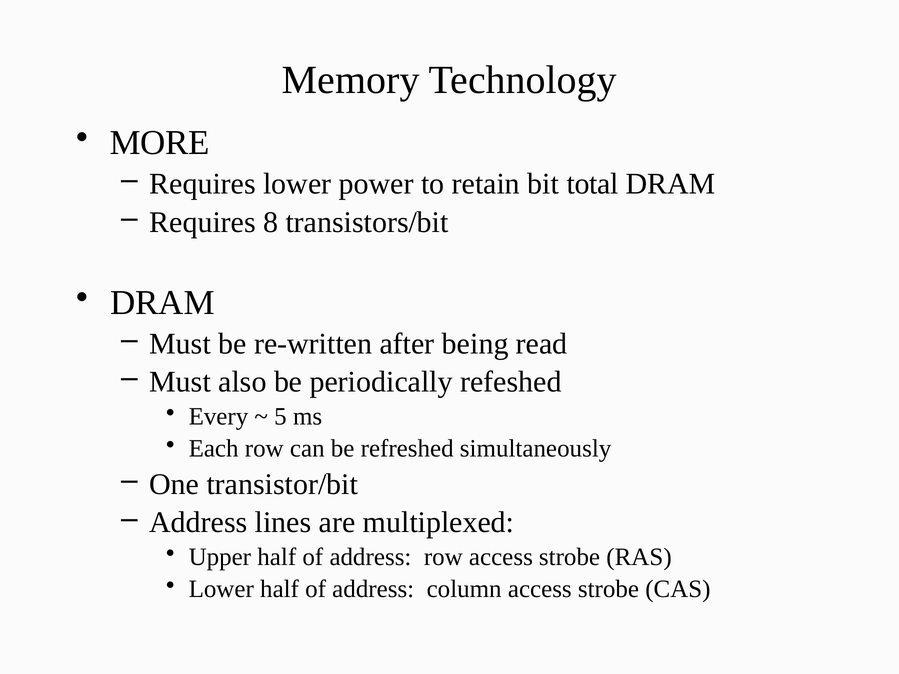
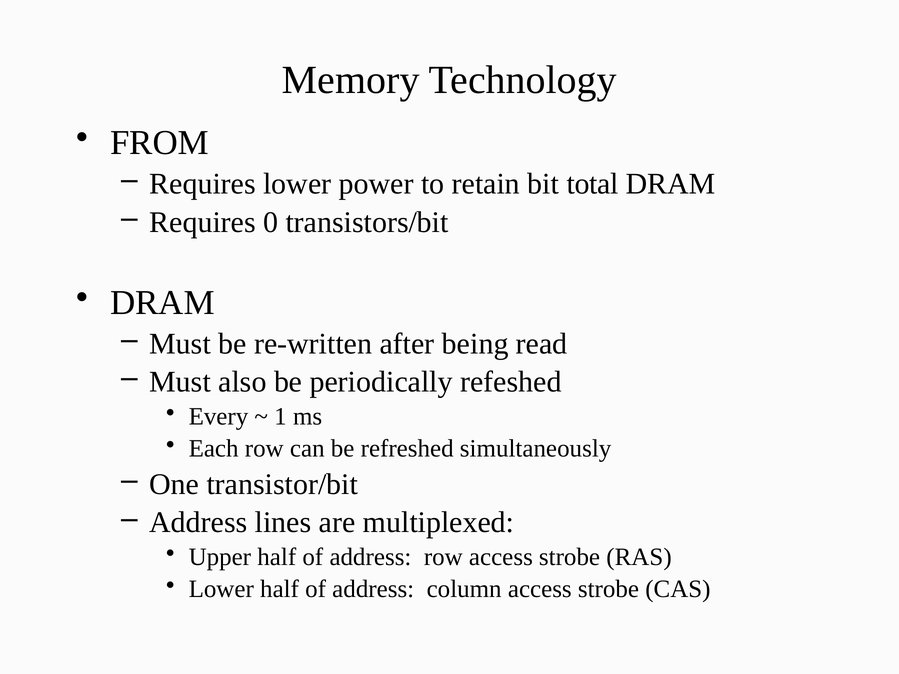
MORE: MORE -> FROM (159, 143)
8: 8 -> 0 (271, 222)
5: 5 -> 1 (280, 417)
